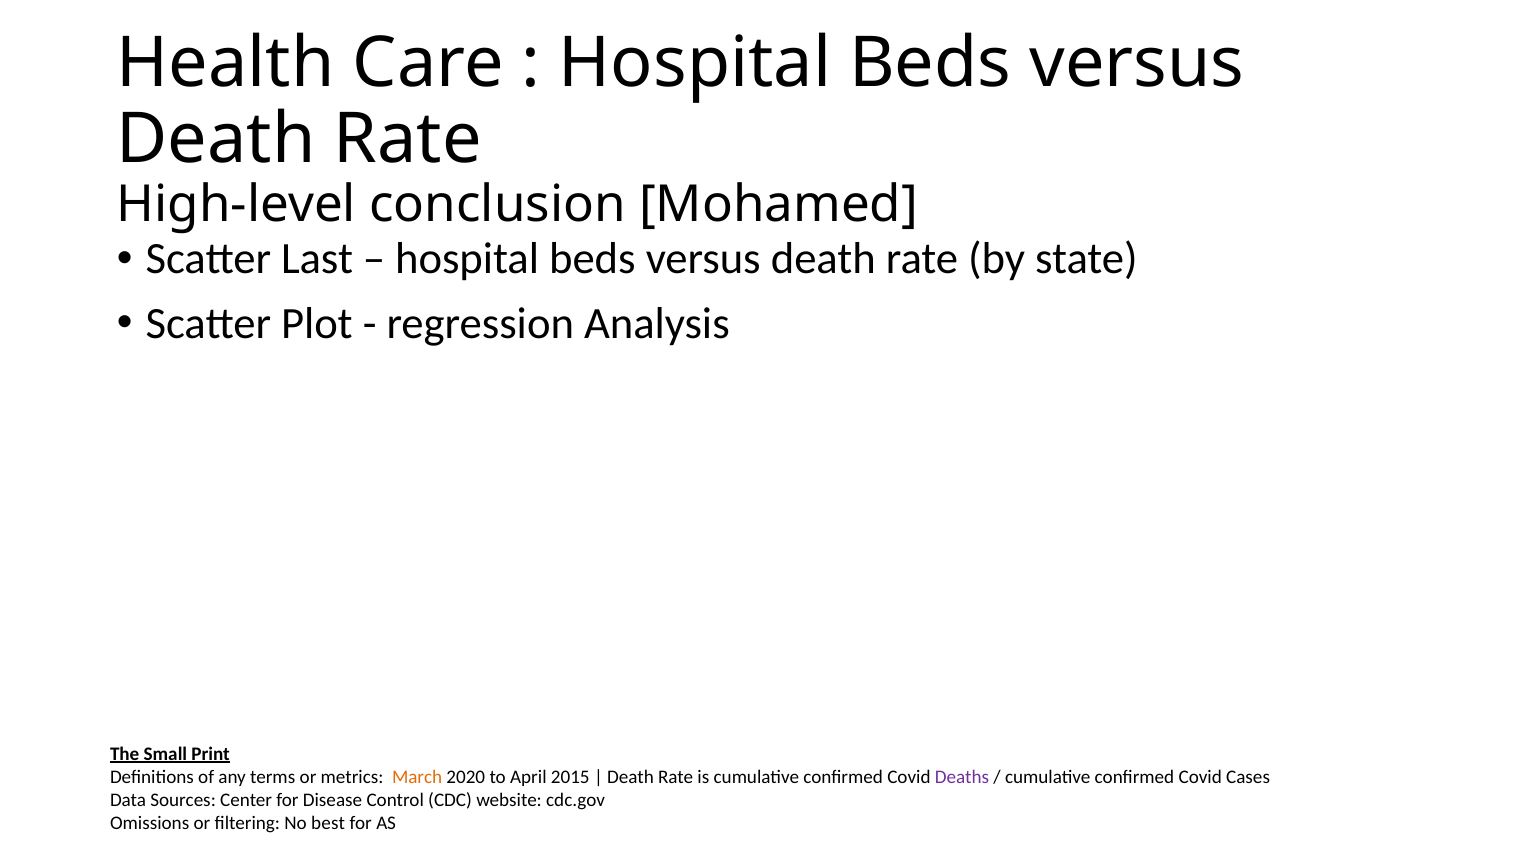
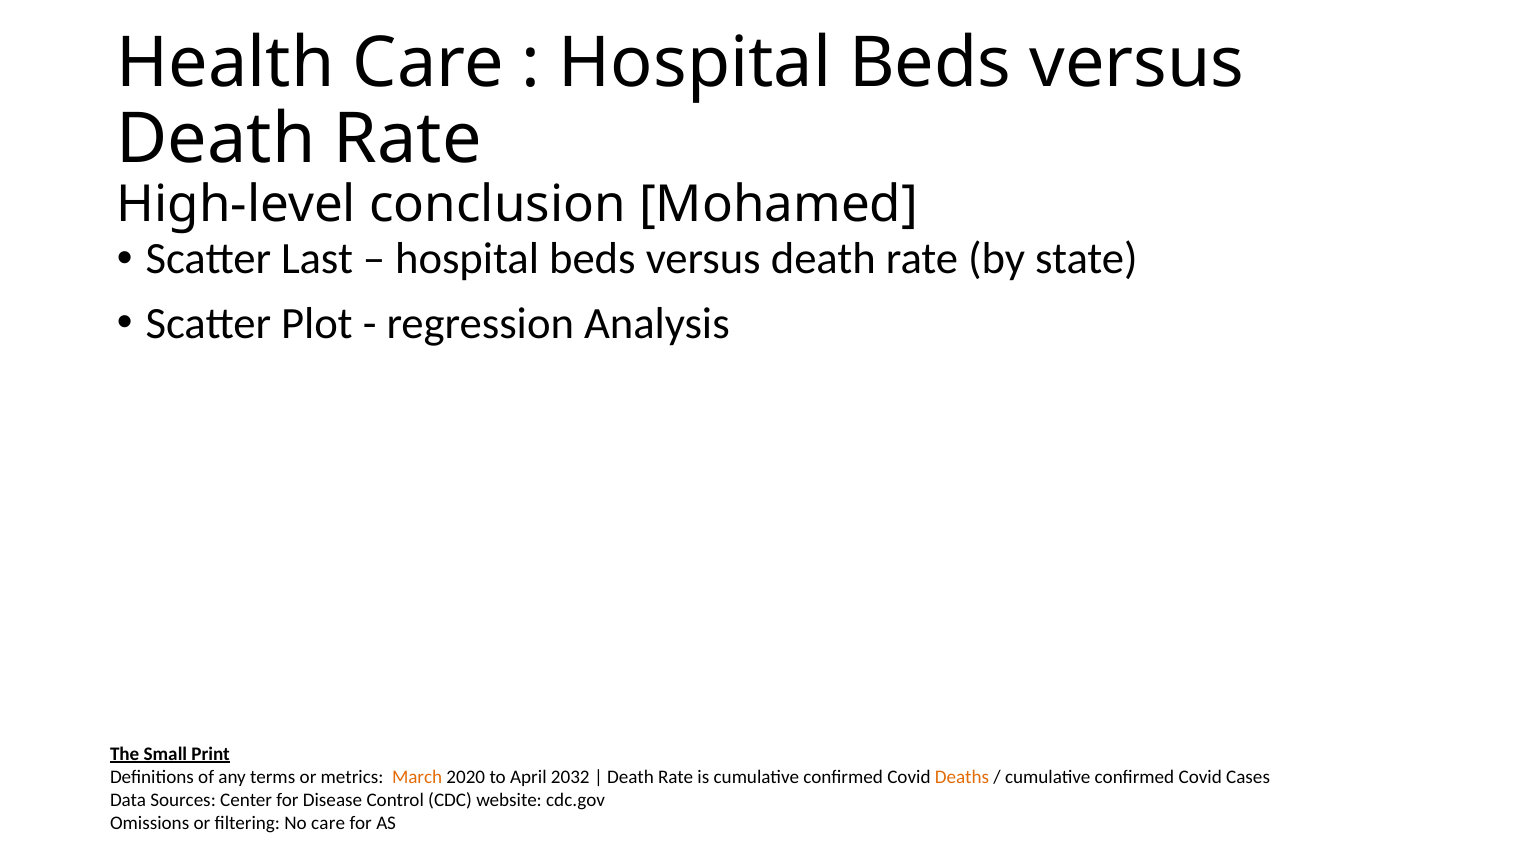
2015: 2015 -> 2032 (570, 777)
Deaths colour: purple -> orange (962, 777)
No best: best -> care (328, 822)
